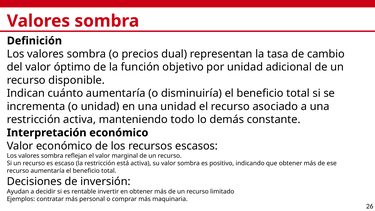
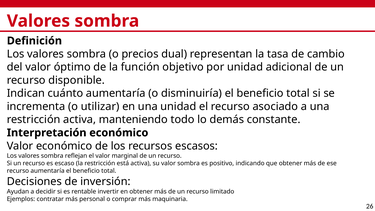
o unidad: unidad -> utilizar (100, 106)
